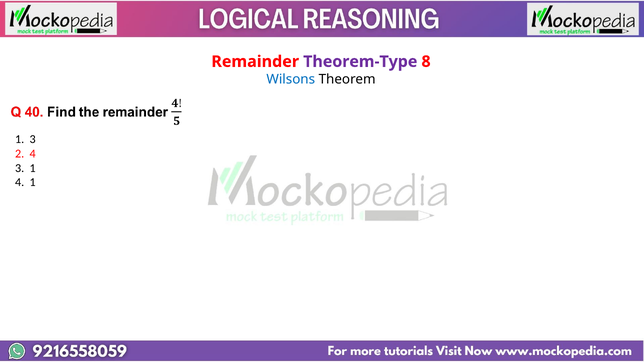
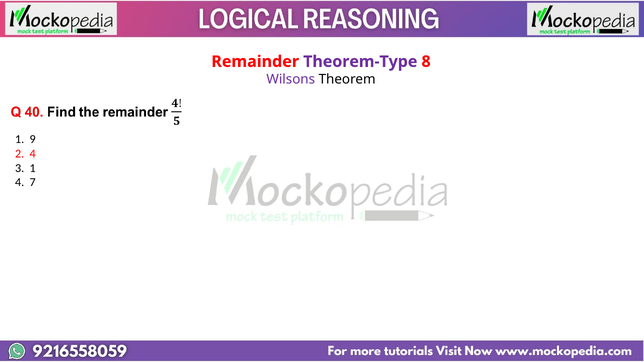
Wilsons colour: blue -> purple (291, 79)
1 3: 3 -> 9 (33, 139)
4 1: 1 -> 7 (33, 183)
